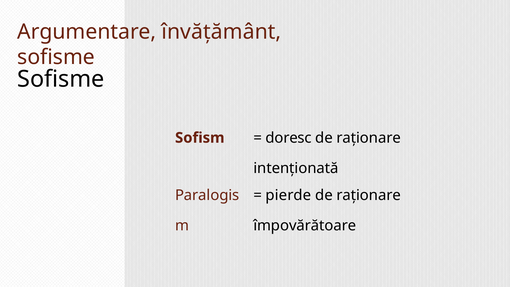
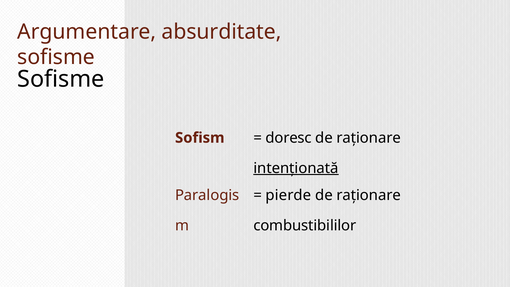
învățământ: învățământ -> absurditate (222, 32)
intenționată underline: none -> present (296, 168)
împovărătoare: împovărătoare -> combustibililor (305, 225)
